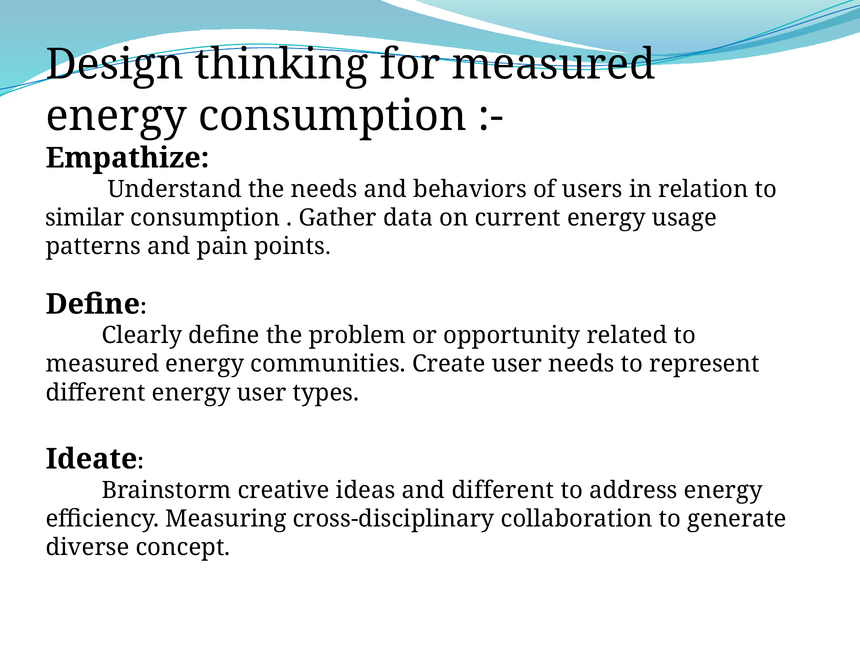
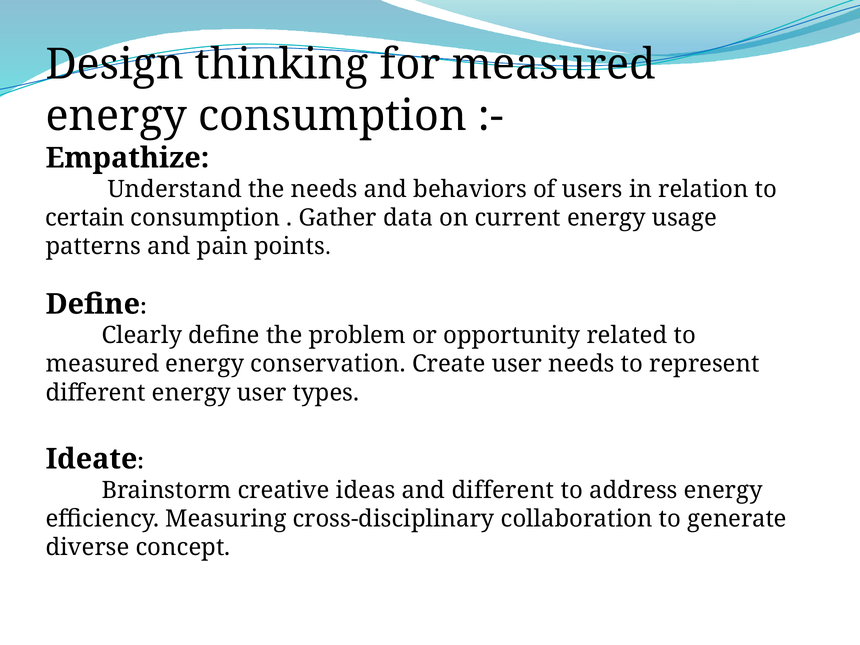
similar: similar -> certain (85, 218)
communities: communities -> conservation (328, 364)
